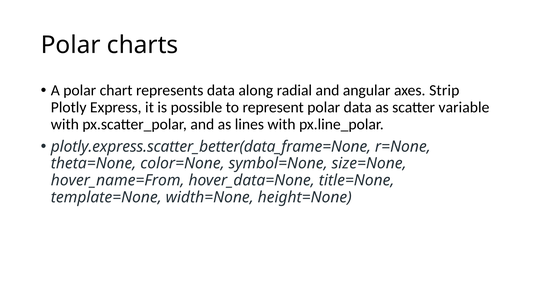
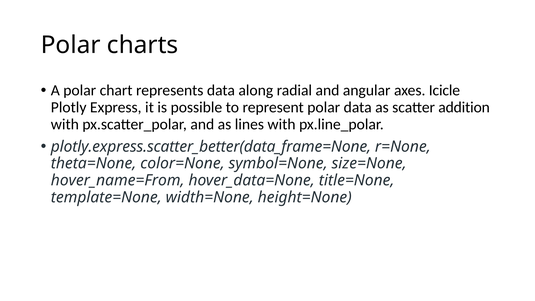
Strip: Strip -> Icicle (444, 90)
variable: variable -> addition (464, 107)
